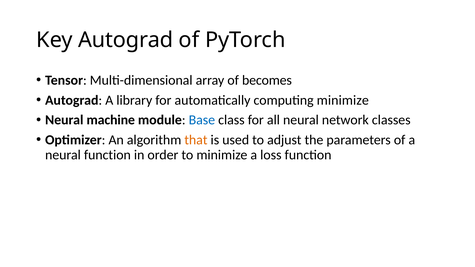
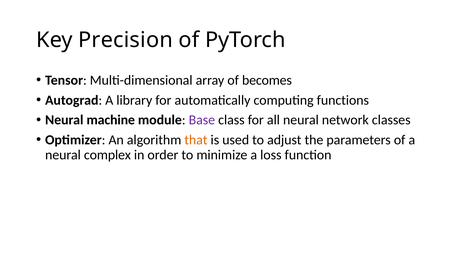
Key Autograd: Autograd -> Precision (126, 40)
computing minimize: minimize -> functions (343, 100)
Base colour: blue -> purple (202, 120)
neural function: function -> complex (107, 155)
